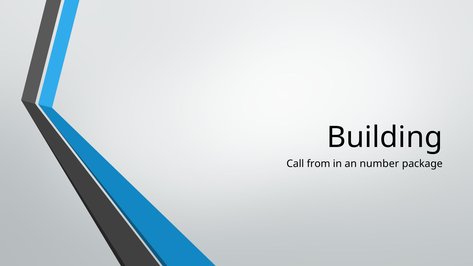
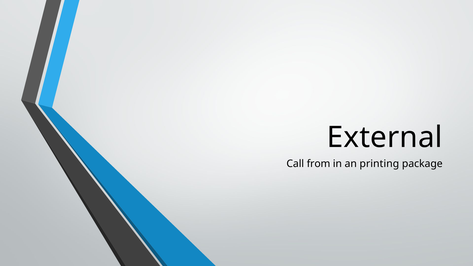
Building: Building -> External (385, 138)
number: number -> printing (379, 164)
